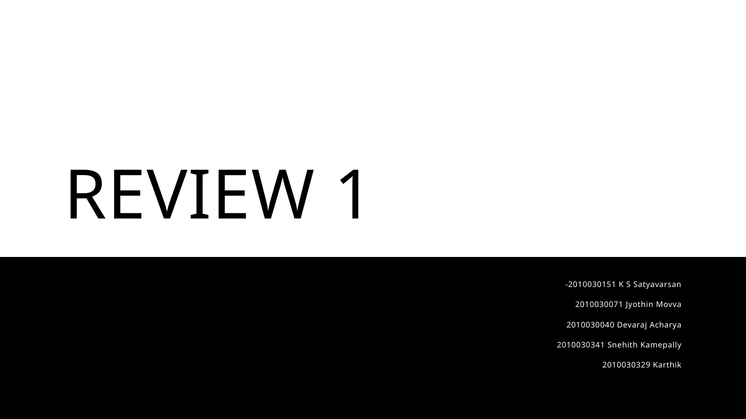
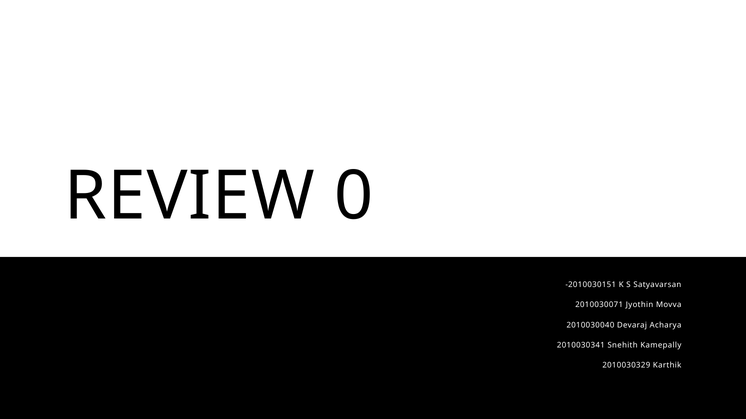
1: 1 -> 0 (354, 196)
